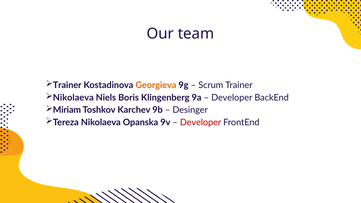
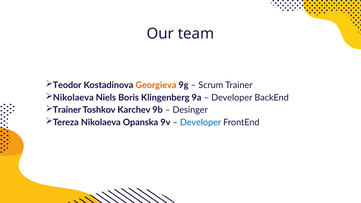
Trainer: Trainer -> Teodor (67, 85)
Miriam: Miriam -> Trainer (67, 110)
Developer colour: red -> blue (201, 123)
